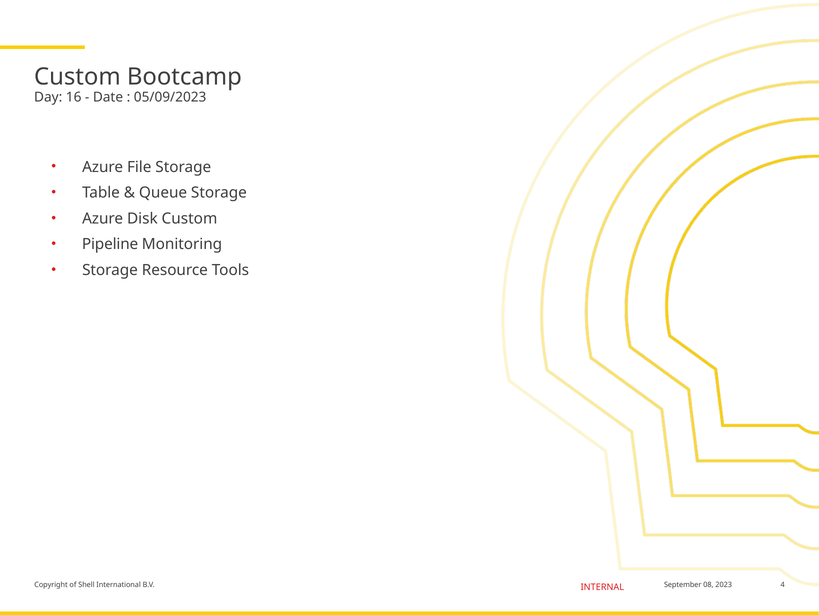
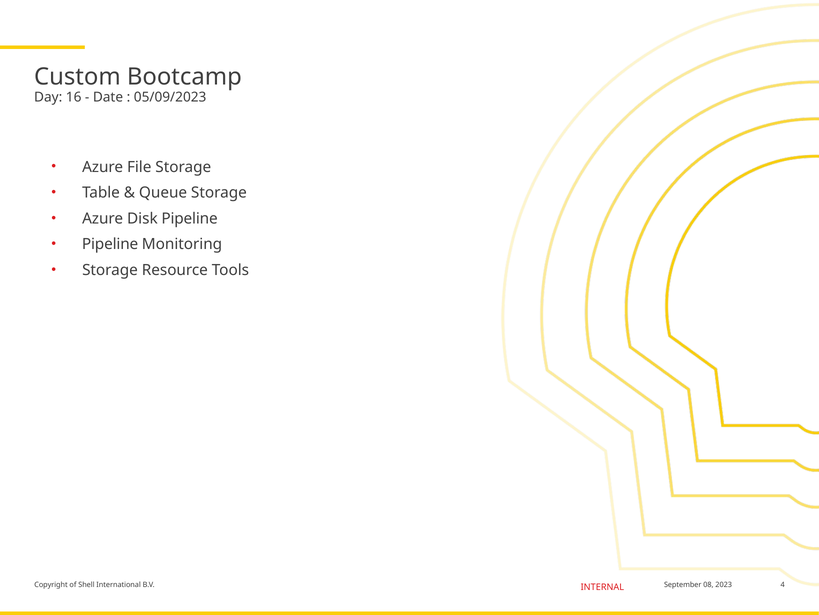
Disk Custom: Custom -> Pipeline (190, 218)
